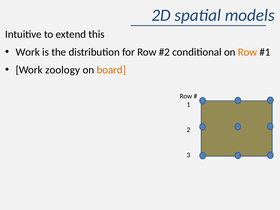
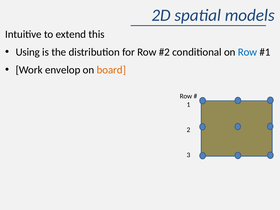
Work: Work -> Using (28, 52)
Row colour: orange -> blue (248, 52)
zoology: zoology -> envelop (63, 70)
